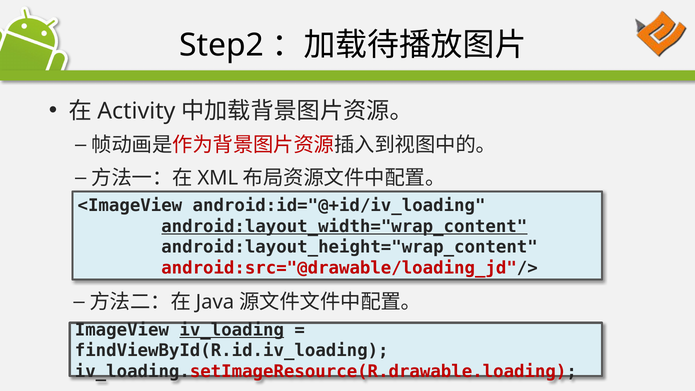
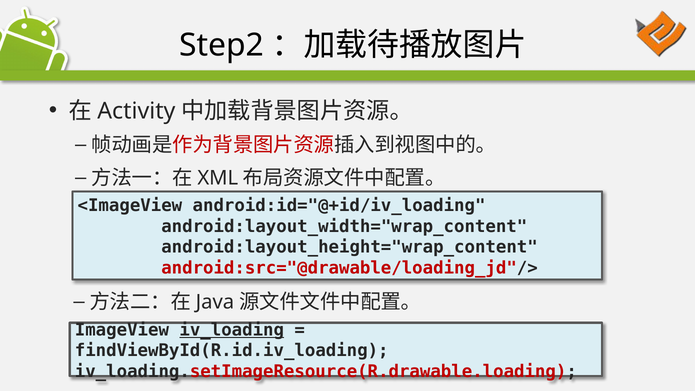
android:layout_width="wrap_content underline: present -> none (344, 226)
